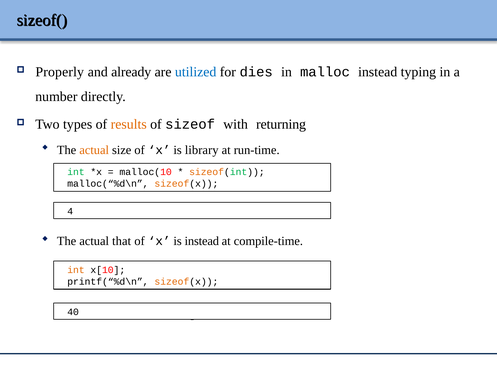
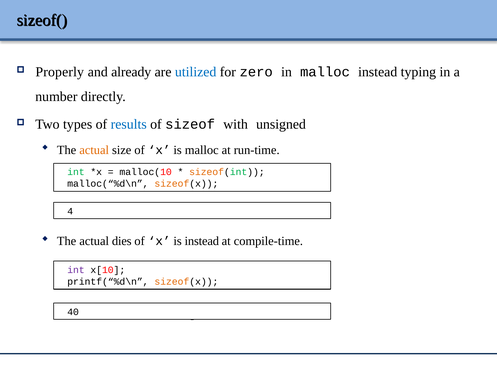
dies: dies -> zero (256, 72)
results colour: orange -> blue (129, 124)
returning: returning -> unsigned (281, 124)
is library: library -> malloc (202, 150)
that: that -> dies (122, 241)
int colour: orange -> purple (76, 270)
